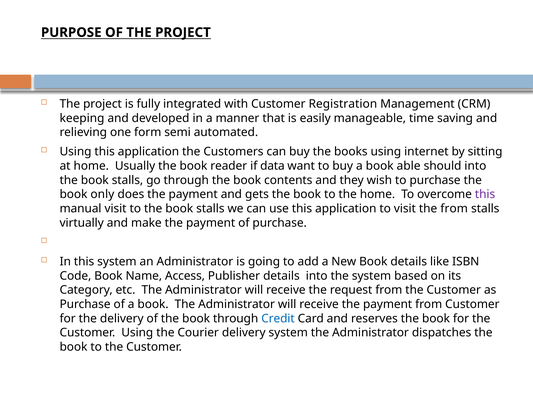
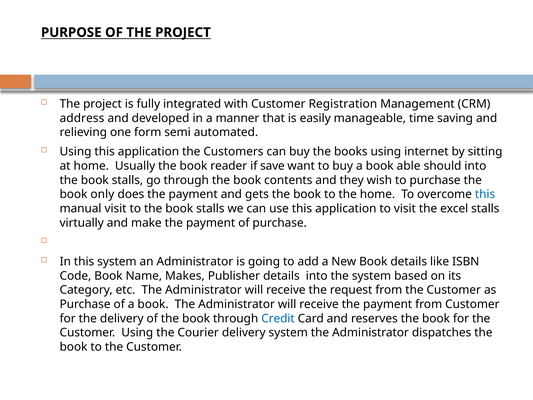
keeping: keeping -> address (82, 118)
data: data -> save (272, 166)
this colour: purple -> blue (485, 194)
the from: from -> excel (454, 208)
Access: Access -> Makes (185, 276)
